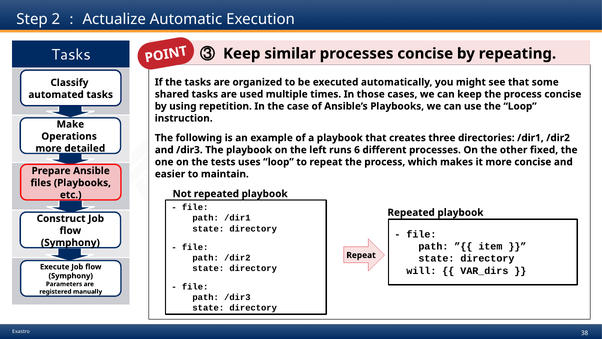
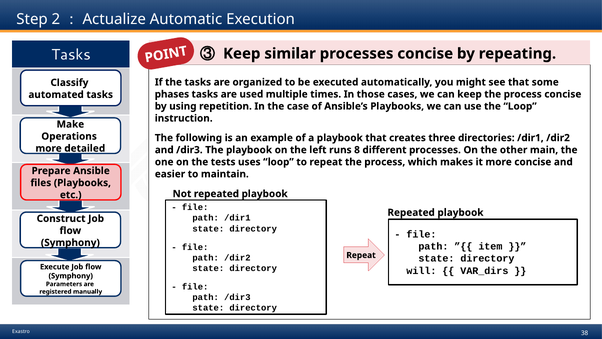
shared: shared -> phases (172, 94)
6: 6 -> 8 (357, 150)
fixed: fixed -> main (544, 150)
